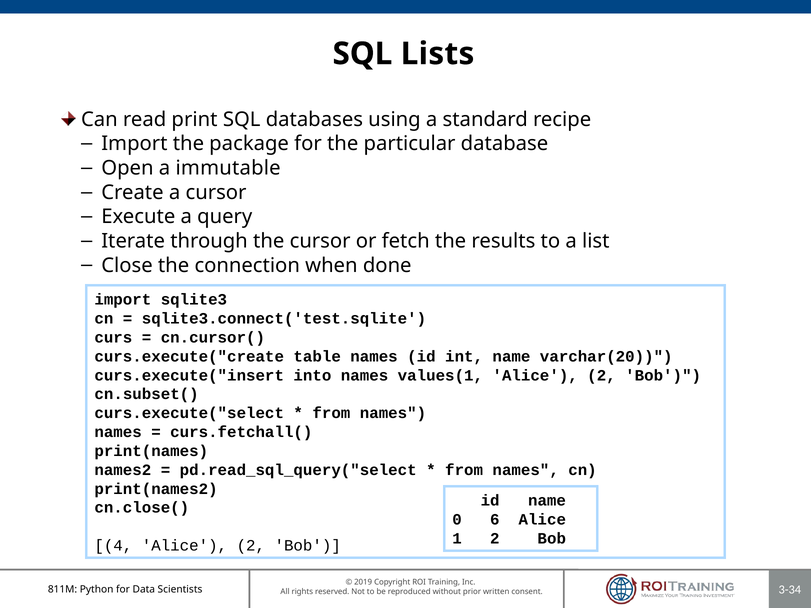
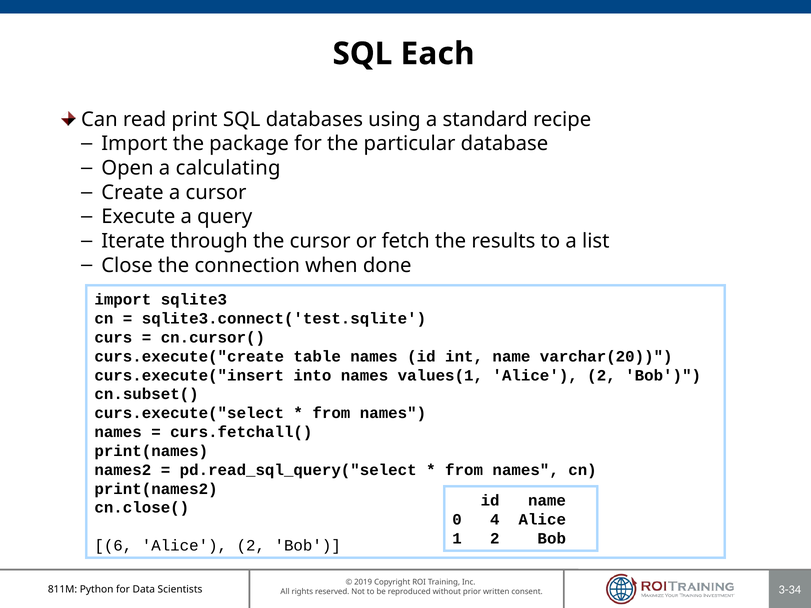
Lists: Lists -> Each (438, 54)
immutable: immutable -> calculating (228, 168)
6: 6 -> 4 (495, 520)
4: 4 -> 6 (113, 546)
